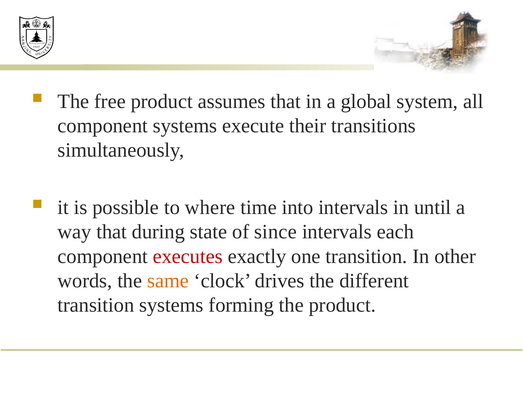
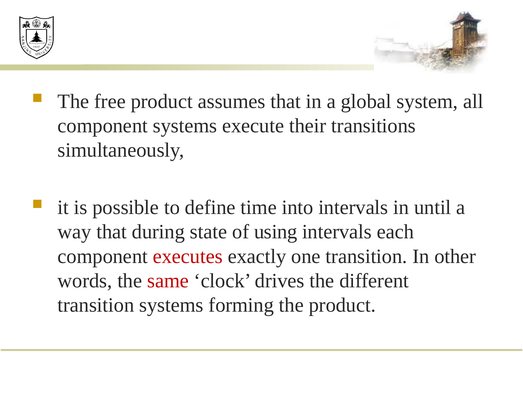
where: where -> define (210, 207)
since: since -> using (276, 231)
same colour: orange -> red (168, 280)
